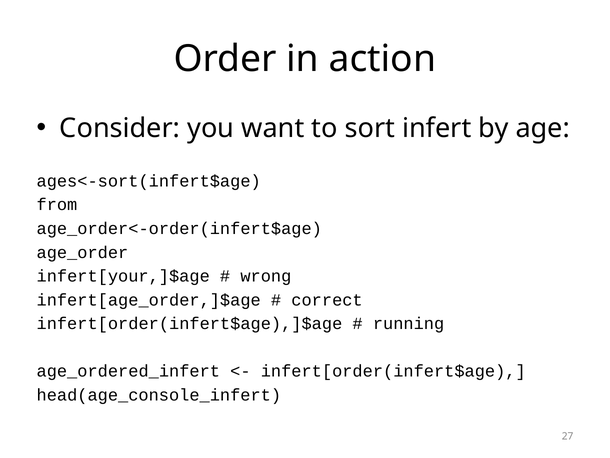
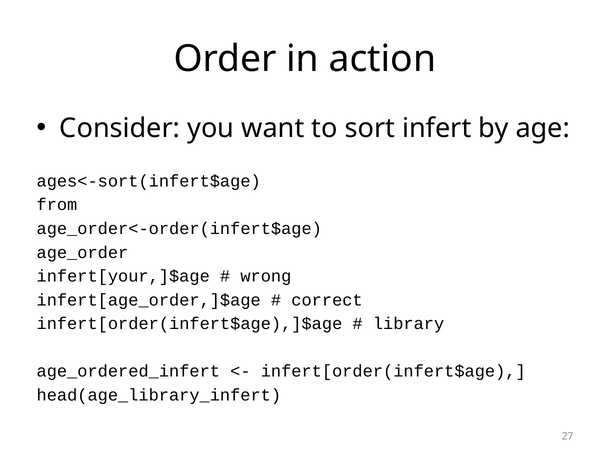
running: running -> library (409, 323)
head(age_console_infert: head(age_console_infert -> head(age_library_infert (159, 395)
